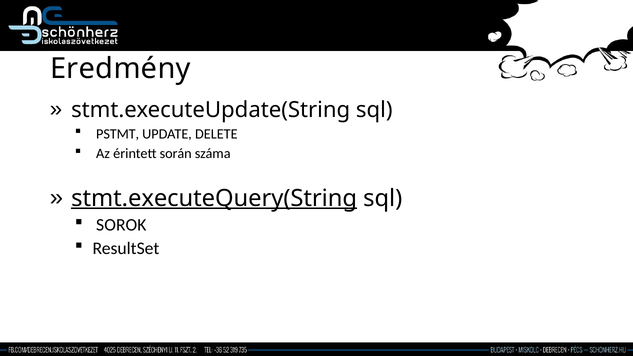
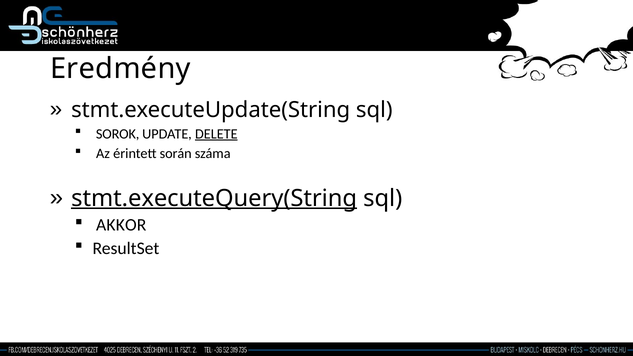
PSTMT: PSTMT -> SOROK (118, 134)
DELETE underline: none -> present (216, 134)
SOROK: SOROK -> AKKOR (121, 225)
